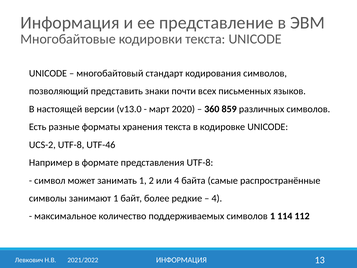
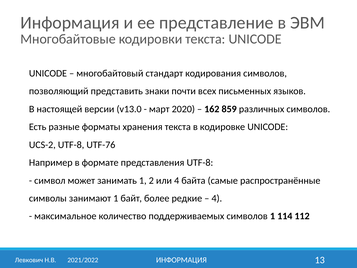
360: 360 -> 162 (212, 109)
UTF-46: UTF-46 -> UTF-76 (101, 145)
